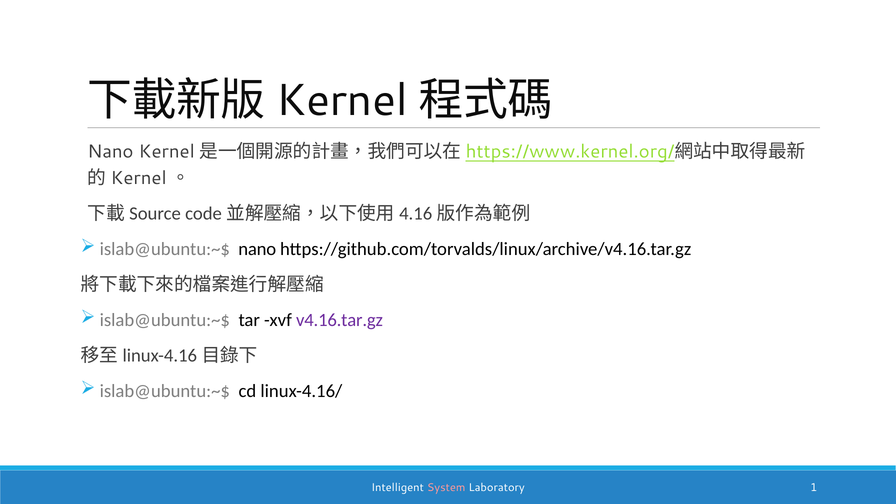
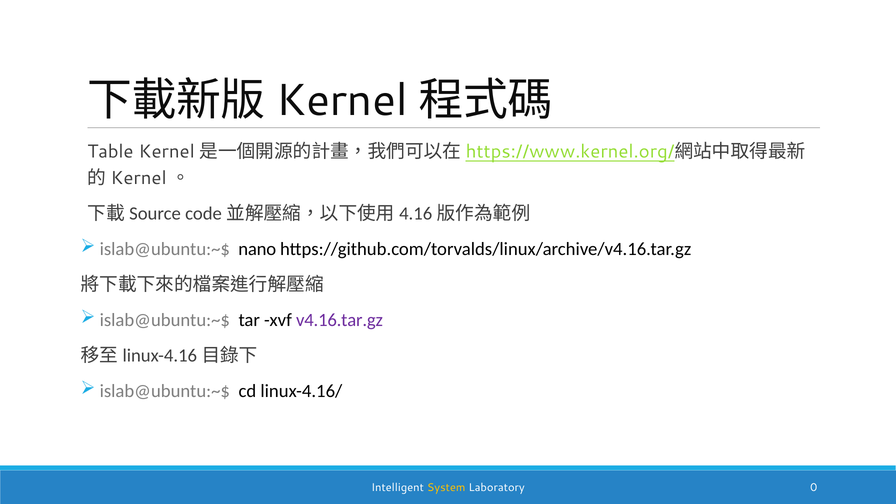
Nano: Nano -> Table (110, 152)
System colour: pink -> yellow (446, 488)
1: 1 -> 0 (814, 488)
